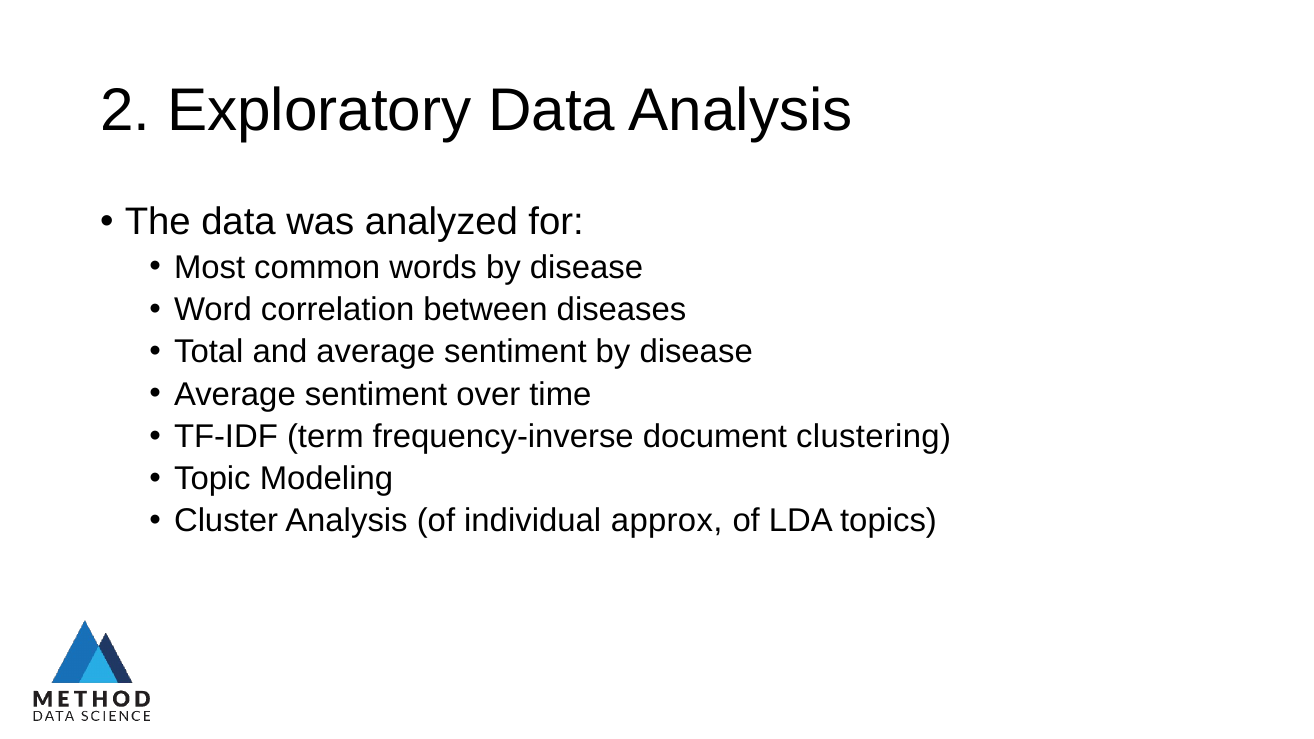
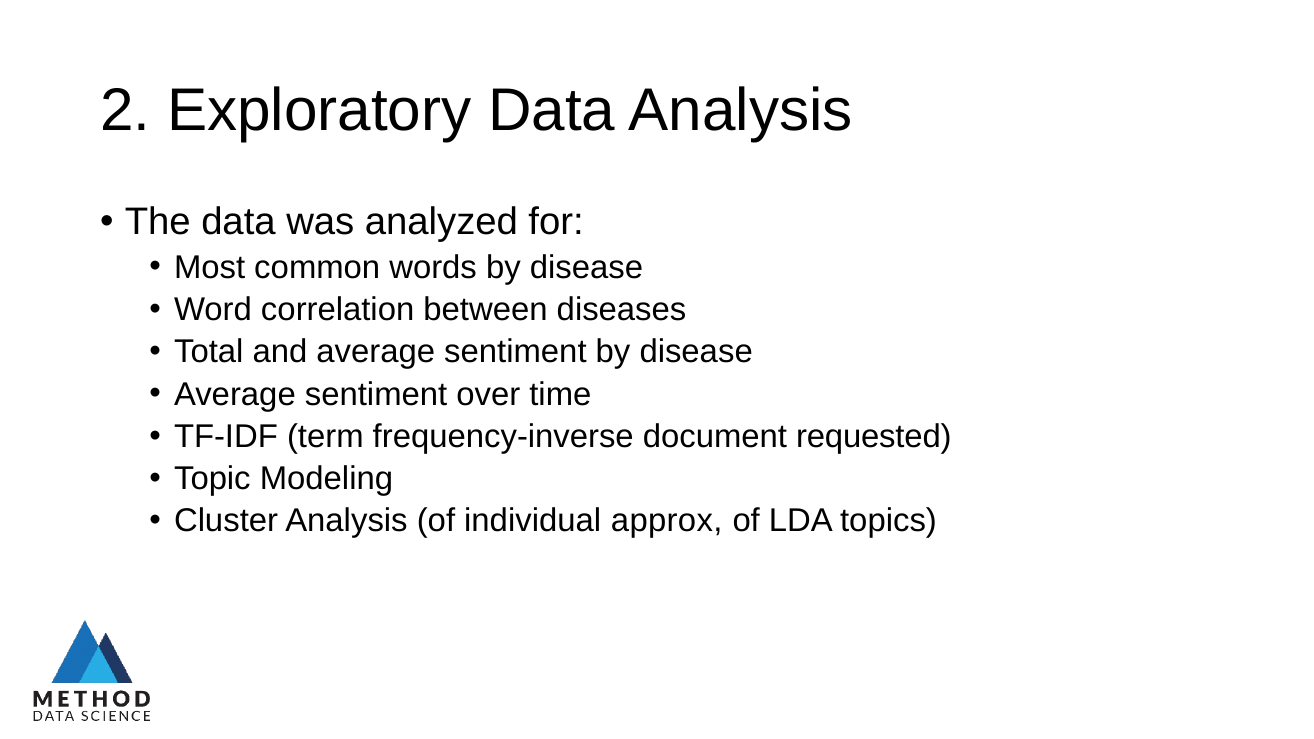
clustering: clustering -> requested (874, 437)
